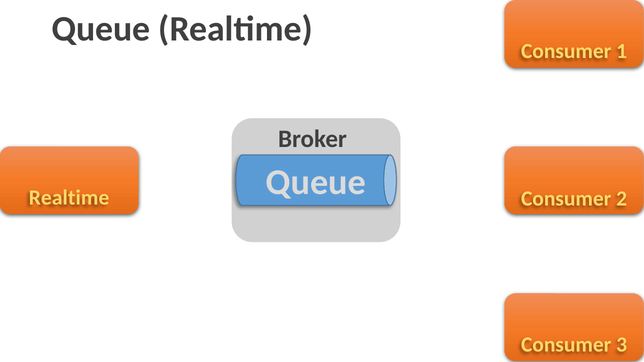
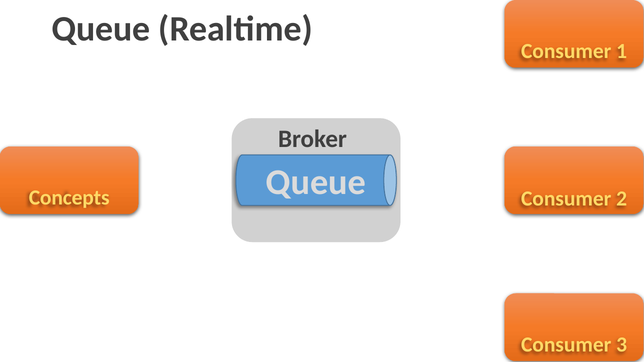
Realtime: Realtime -> Concepts (69, 198)
